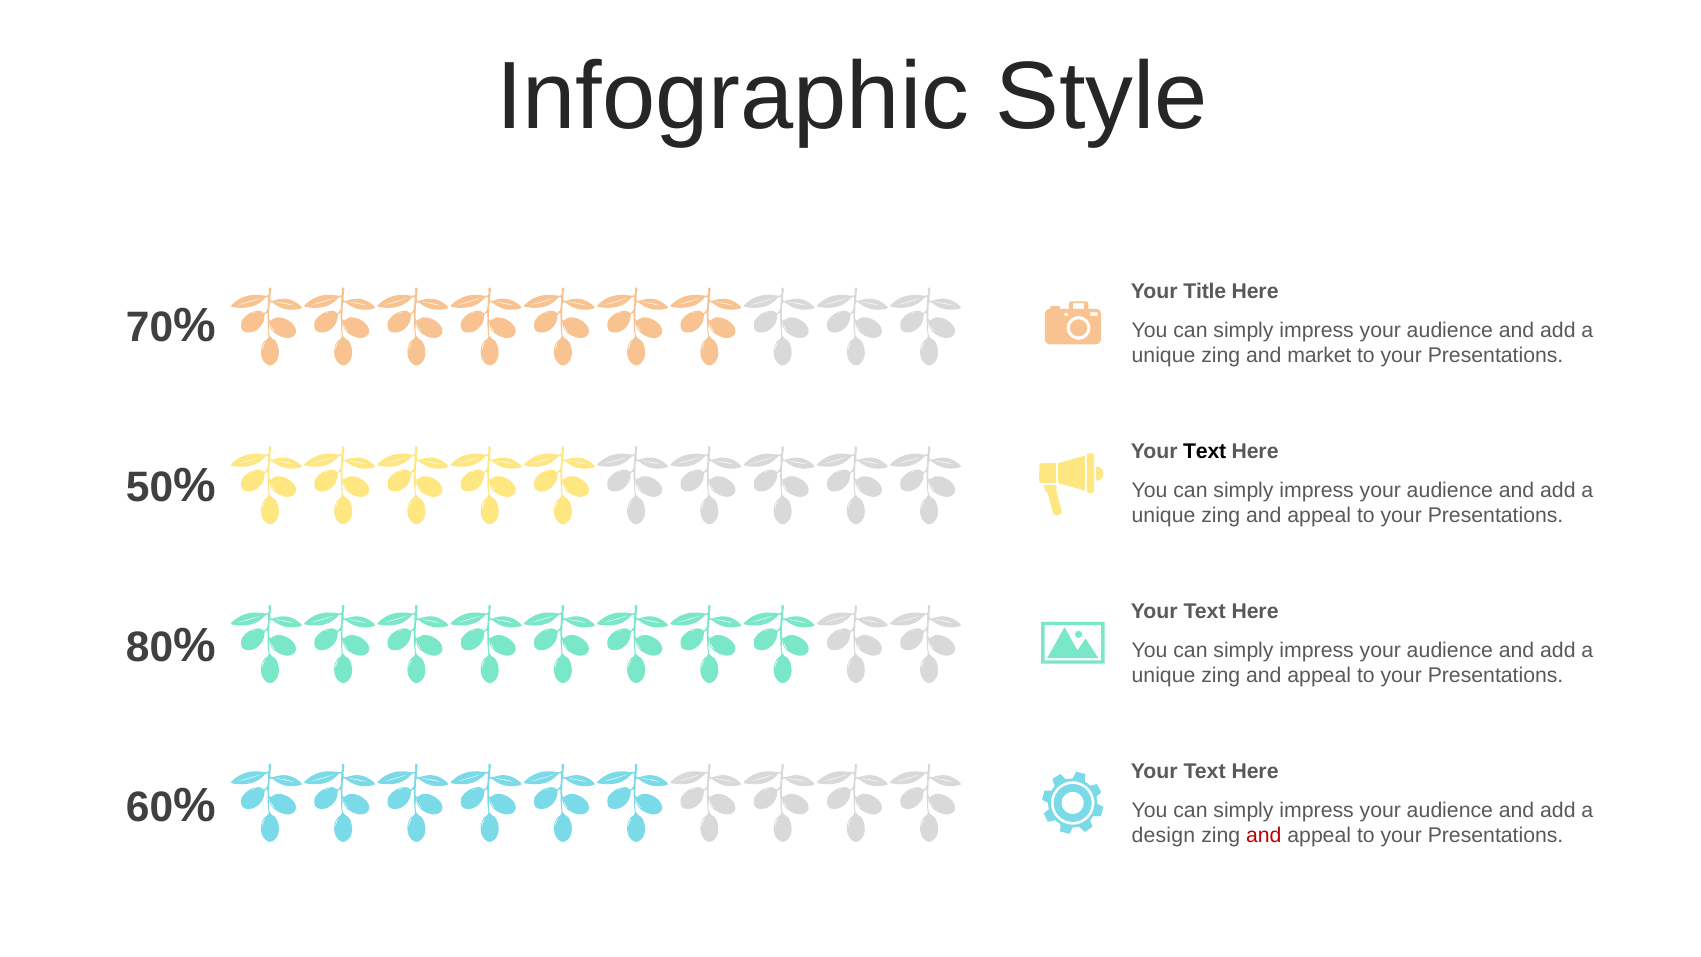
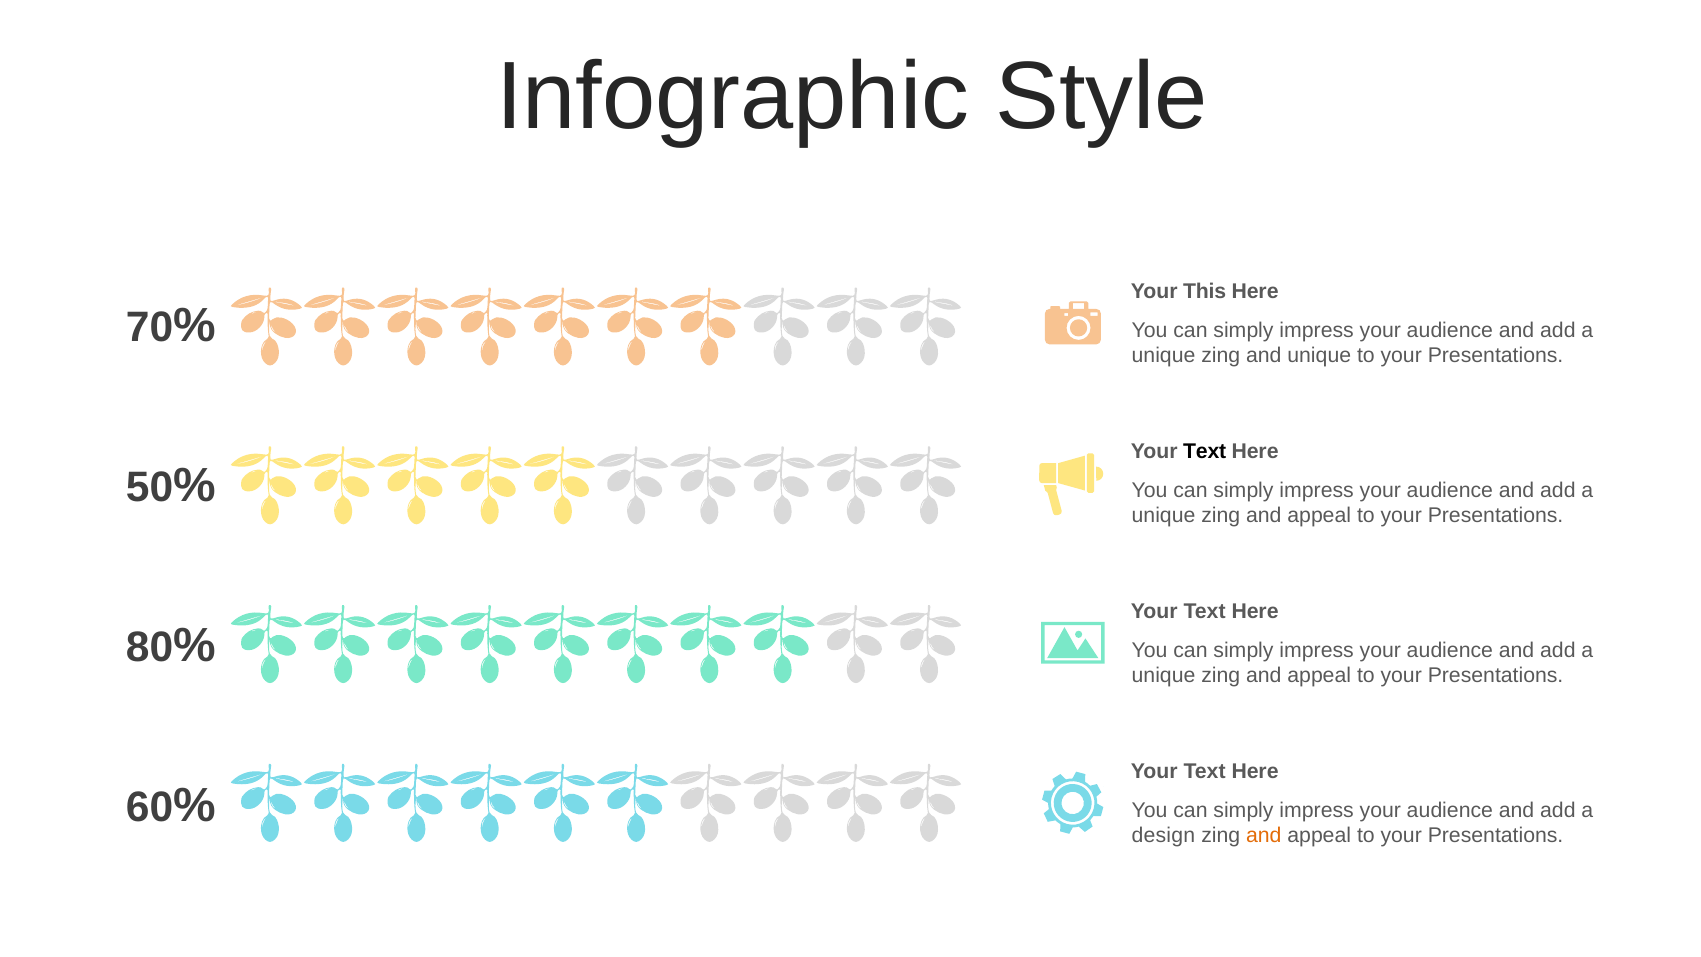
Title: Title -> This (1205, 292)
and market: market -> unique (1319, 356)
and colour: red -> orange (1264, 836)
